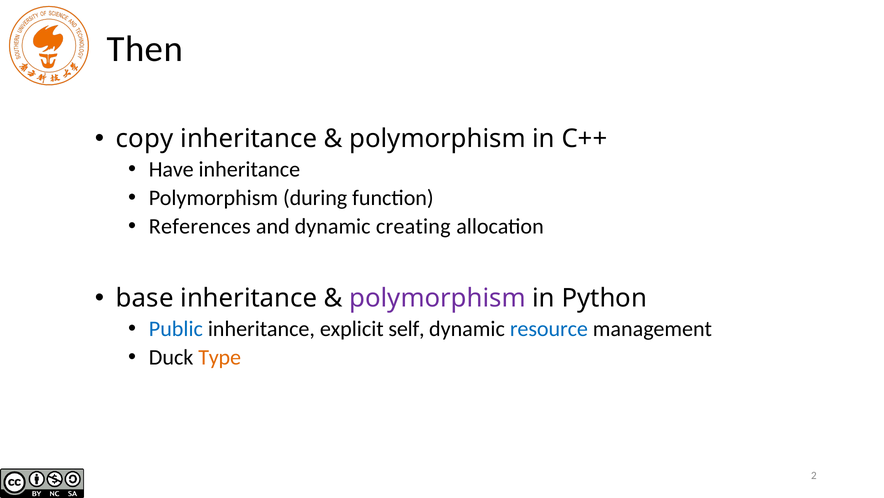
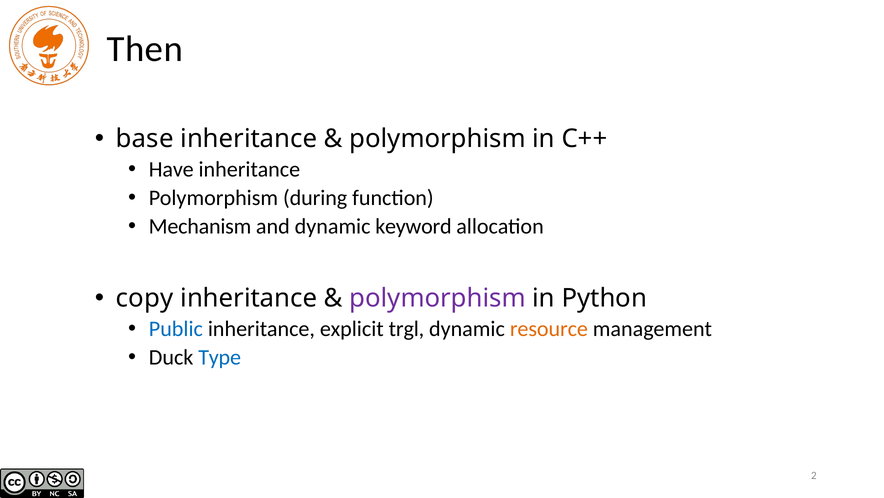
copy: copy -> base (145, 139)
References: References -> Mechanism (200, 226)
creating: creating -> keyword (413, 226)
base: base -> copy (145, 298)
self: self -> trgl (406, 328)
resource colour: blue -> orange (549, 328)
Type colour: orange -> blue (220, 357)
